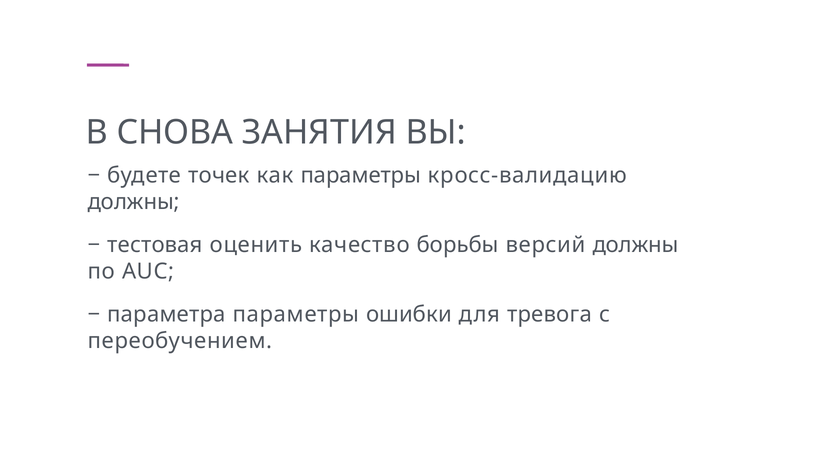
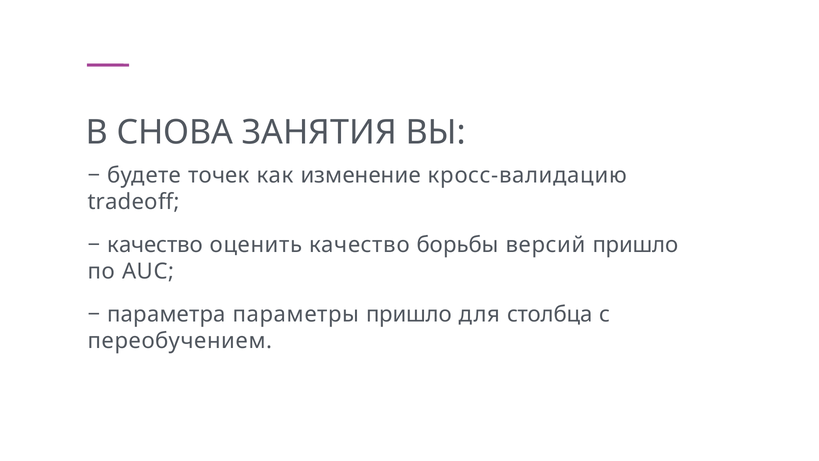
как параметры: параметры -> изменение (361, 175)
должны: должны -> tradeoff (134, 202)
тестовая: тестовая -> качество (155, 245)
версий должны: должны -> пришло (635, 245)
параметры ошибки: ошибки -> пришло (409, 314)
тревога: тревога -> столбца (550, 314)
